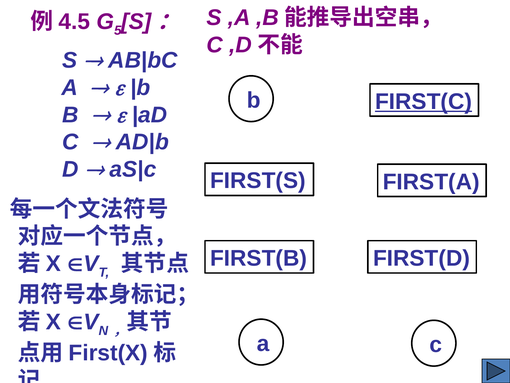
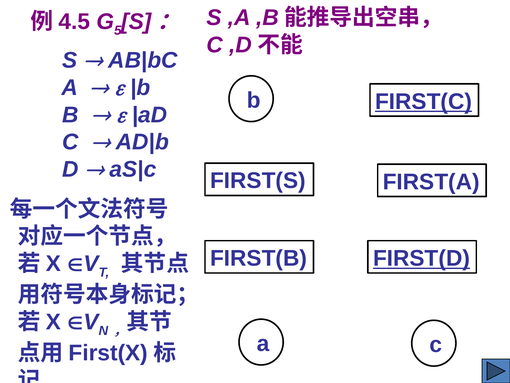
FIRST(D underline: none -> present (422, 258)
